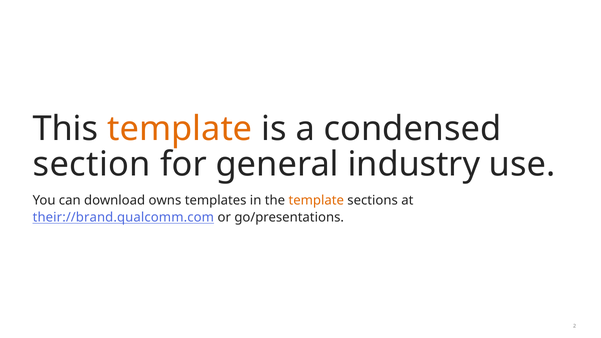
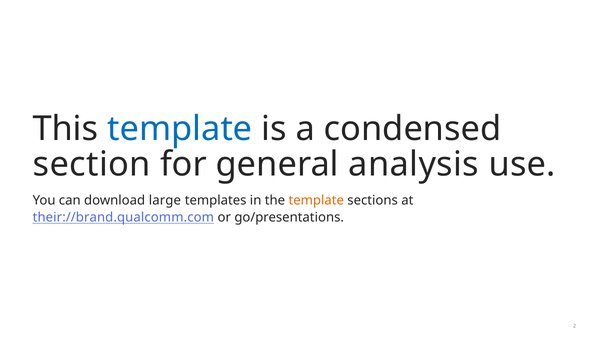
template colour: orange -> blue (180, 129)
industry: industry -> analysis (414, 164)
owns: owns -> large (165, 200)
